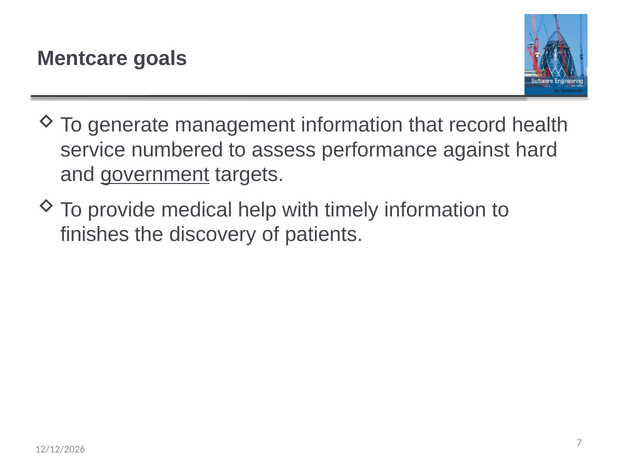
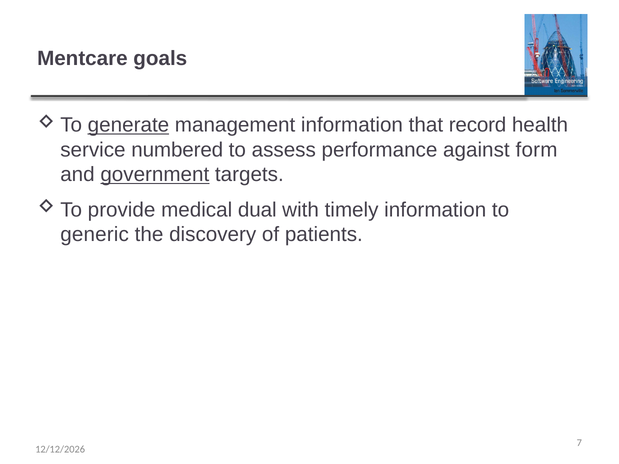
generate underline: none -> present (128, 125)
hard: hard -> form (537, 150)
help: help -> dual (257, 210)
finishes: finishes -> generic (95, 235)
